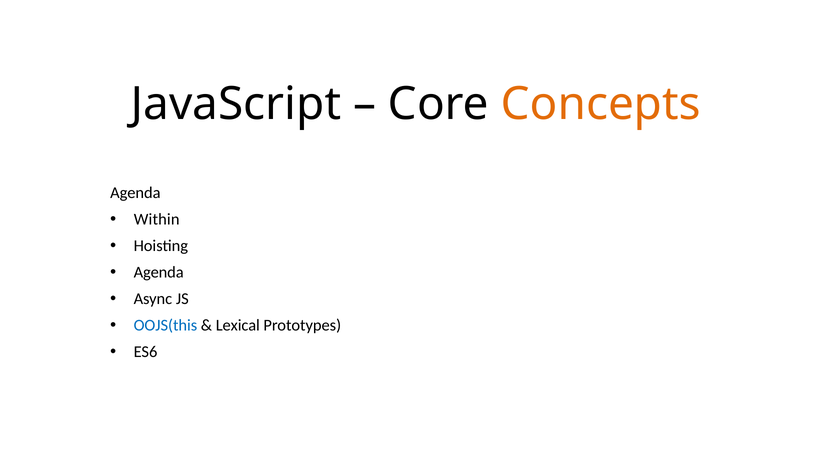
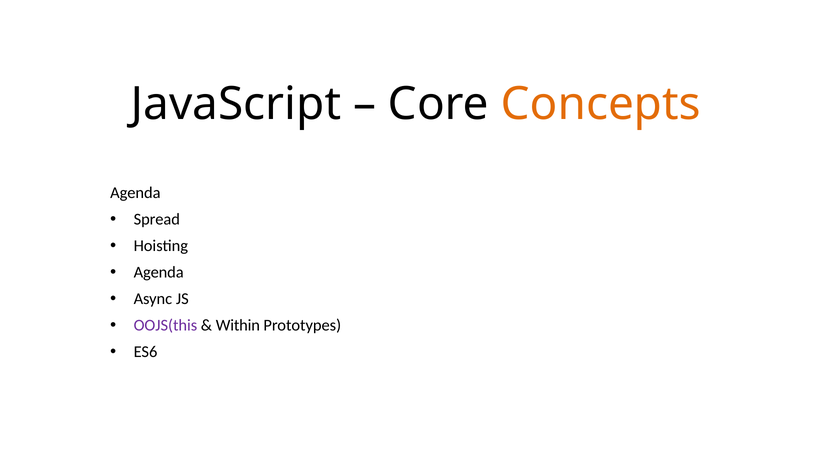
Within: Within -> Spread (157, 219)
OOJS(this colour: blue -> purple (165, 325)
Lexical: Lexical -> Within (238, 325)
